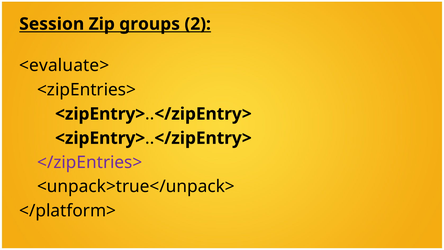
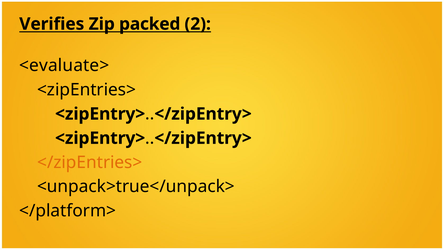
Session: Session -> Verifies (52, 24)
groups: groups -> packed (150, 24)
</zipEntries> colour: purple -> orange (90, 162)
